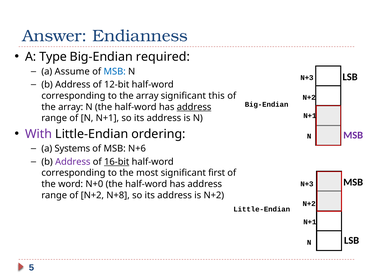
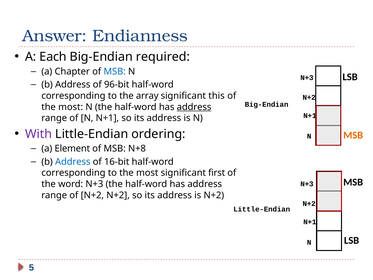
Type: Type -> Each (53, 57)
Assume: Assume -> Chapter (72, 71)
12-bit: 12-bit -> 96-bit (117, 84)
array: array -> most (71, 107)
MSB colour: purple -> orange (353, 135)
Systems: Systems -> Element (72, 149)
N+6: N+6 -> N+8 (137, 149)
Address colour: purple -> blue (73, 162)
16-bit underline: present -> none (117, 162)
word N+0: N+0 -> N+3 (94, 184)
N+2 N+8: N+8 -> N+2 (118, 195)
